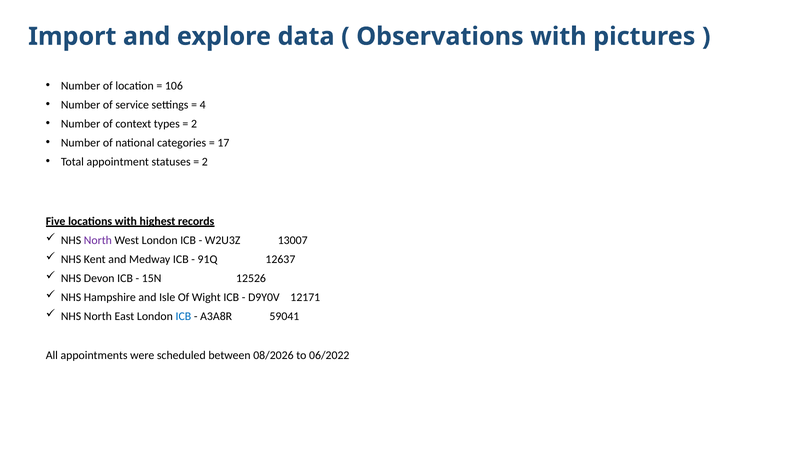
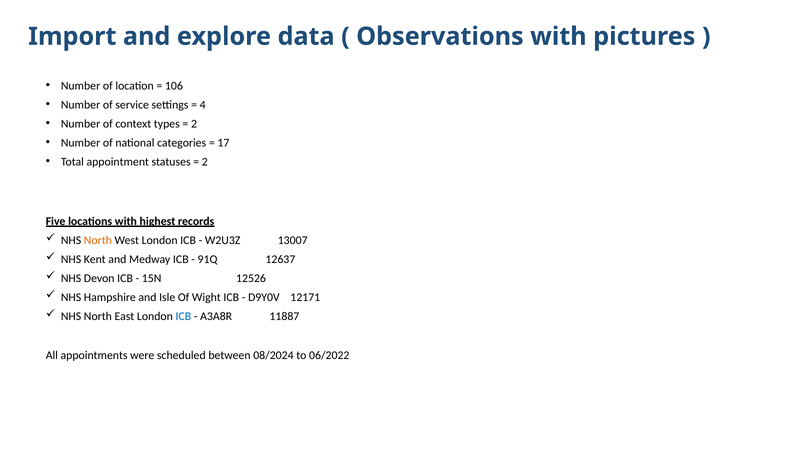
North colour: purple -> orange (98, 240)
59041: 59041 -> 11887 (284, 316)
08/2026: 08/2026 -> 08/2024 (273, 355)
